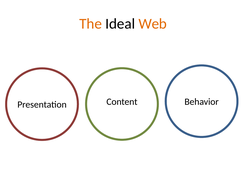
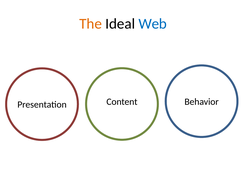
Web colour: orange -> blue (153, 24)
